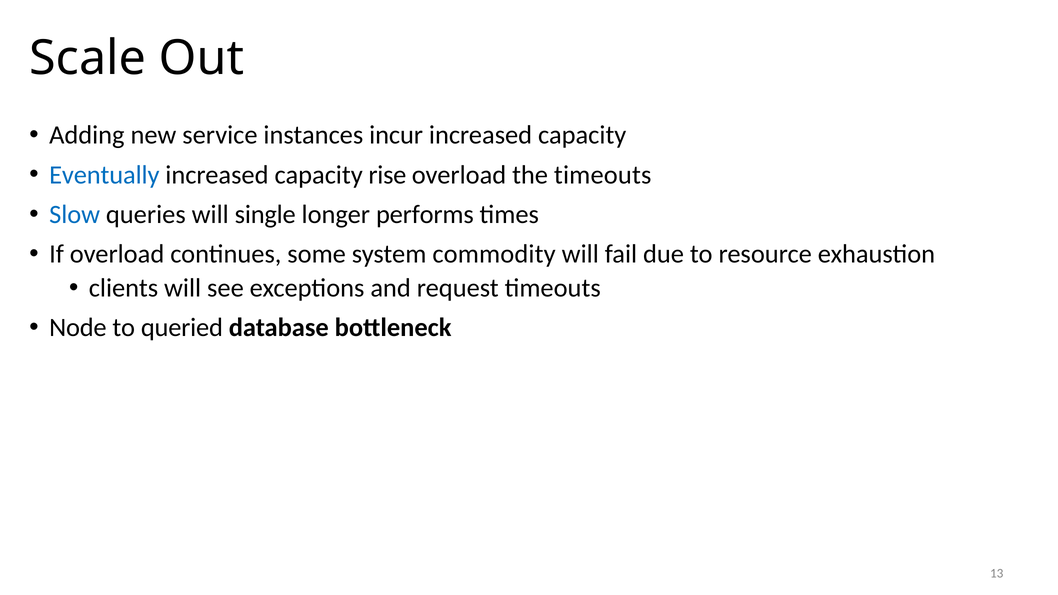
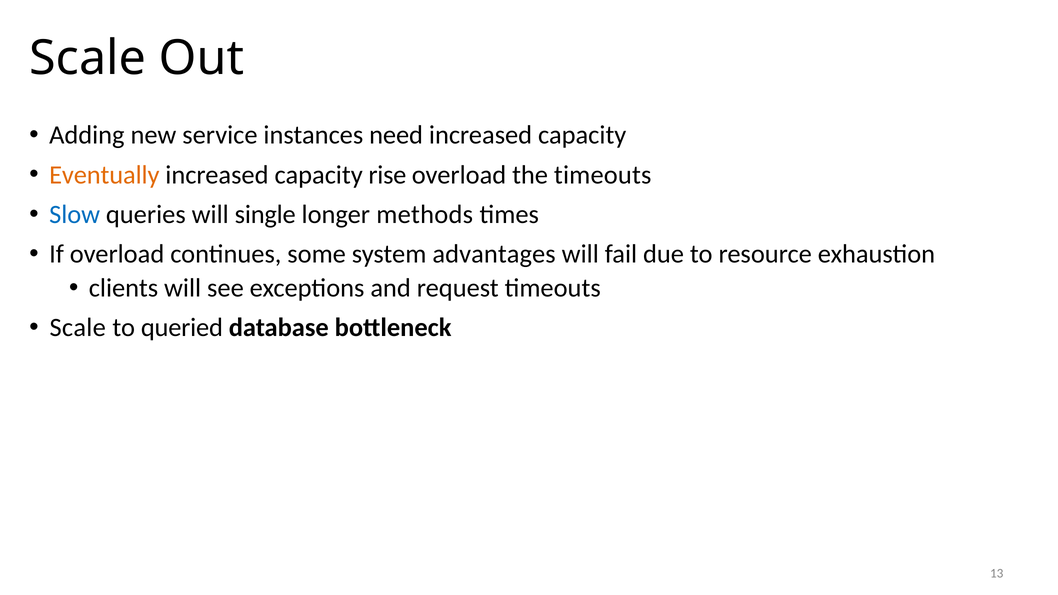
incur: incur -> need (396, 135)
Eventually colour: blue -> orange (104, 175)
performs: performs -> methods (425, 214)
commodity: commodity -> advantages (494, 254)
Node: Node -> Scale (78, 328)
